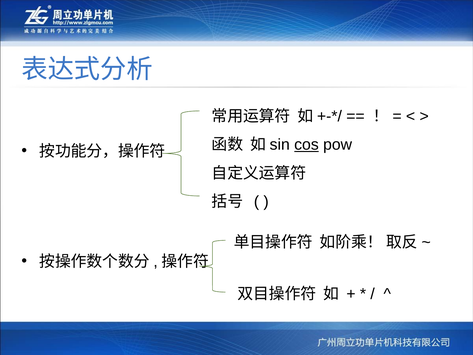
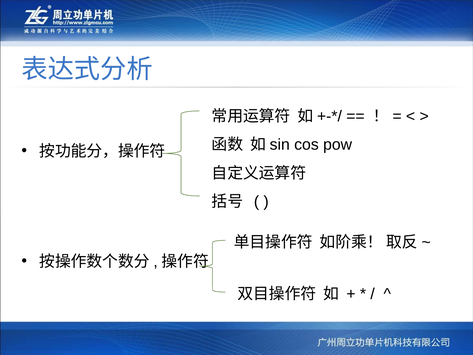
cos underline: present -> none (306, 145)
